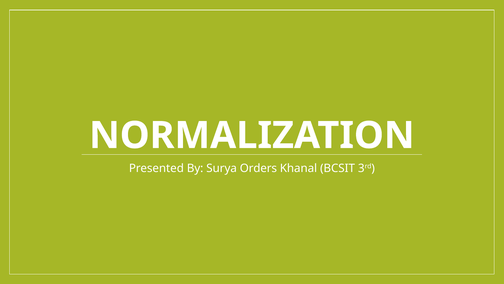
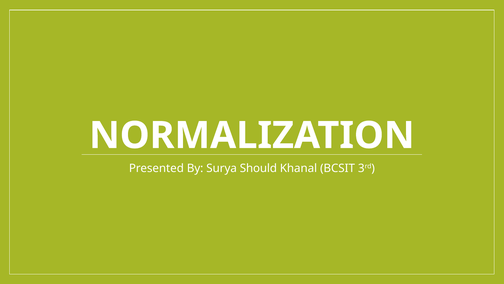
Orders: Orders -> Should (258, 168)
